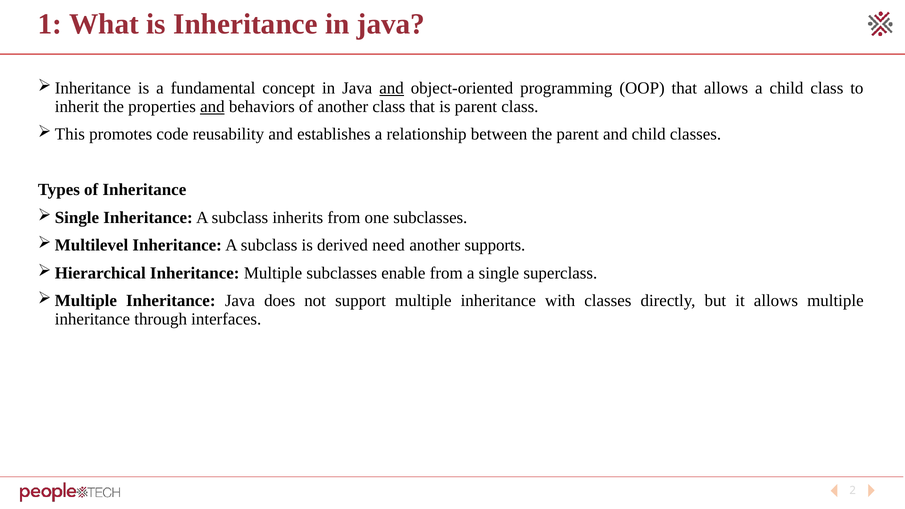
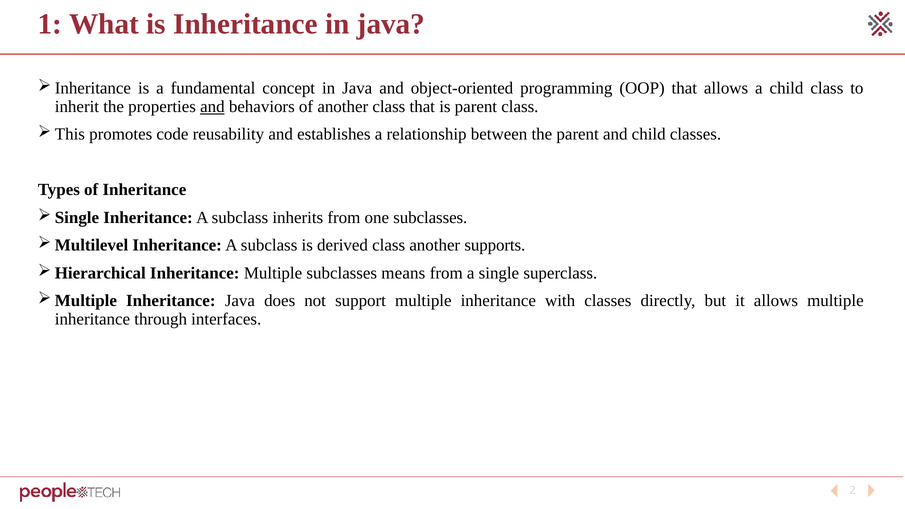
and underline: present -> none (392, 88)
derived need: need -> class (389, 245)
enable: enable -> means (403, 273)
